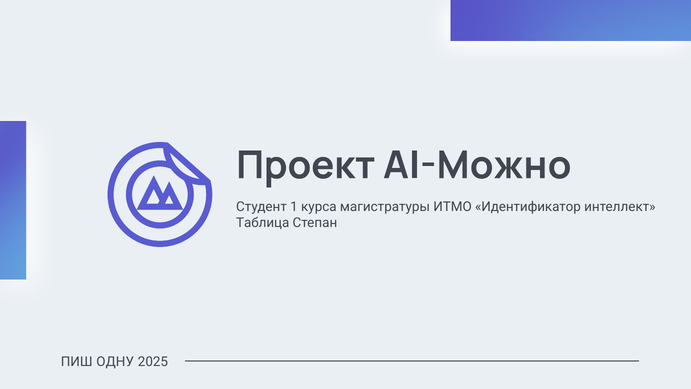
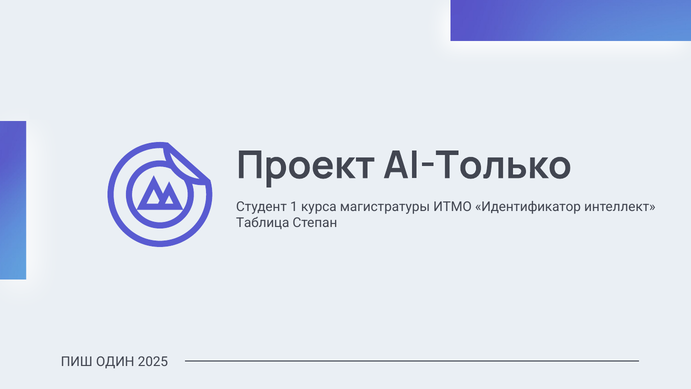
AI-Можно: AI-Можно -> AI-Только (477, 165)
ОДНУ: ОДНУ -> ОДИН (115, 362)
